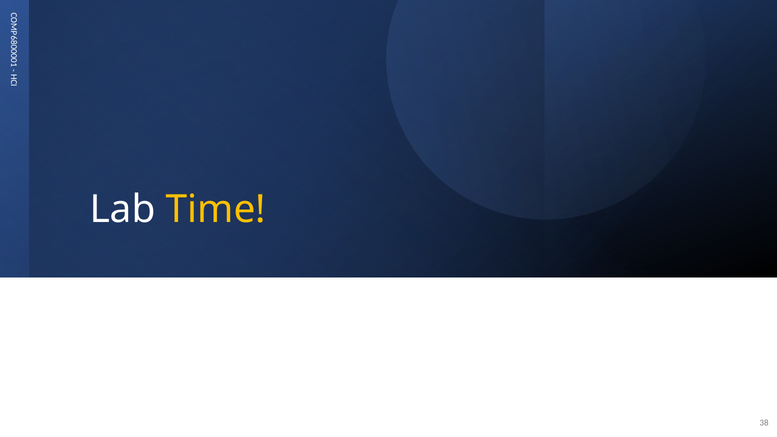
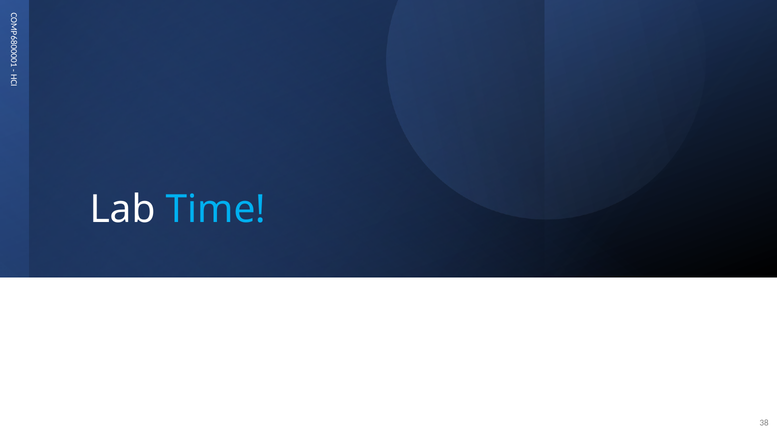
Time colour: yellow -> light blue (216, 209)
